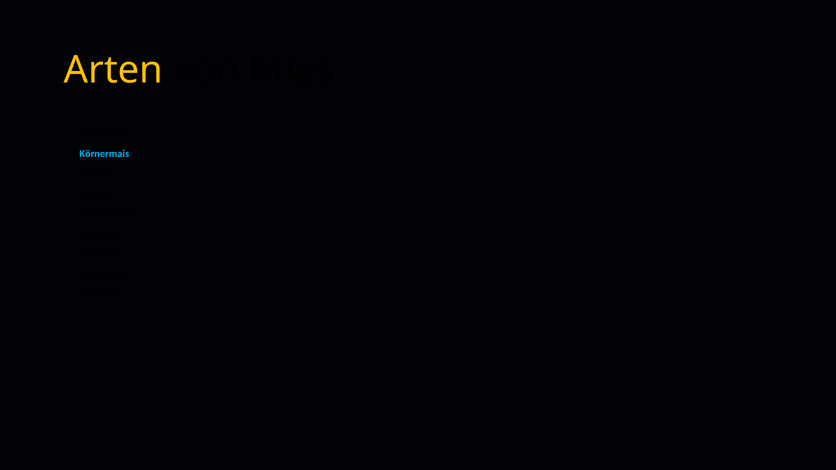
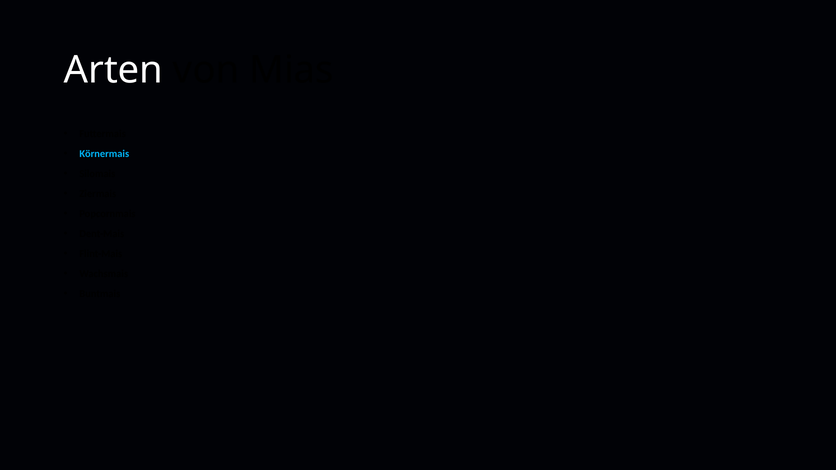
Arten colour: yellow -> white (113, 70)
